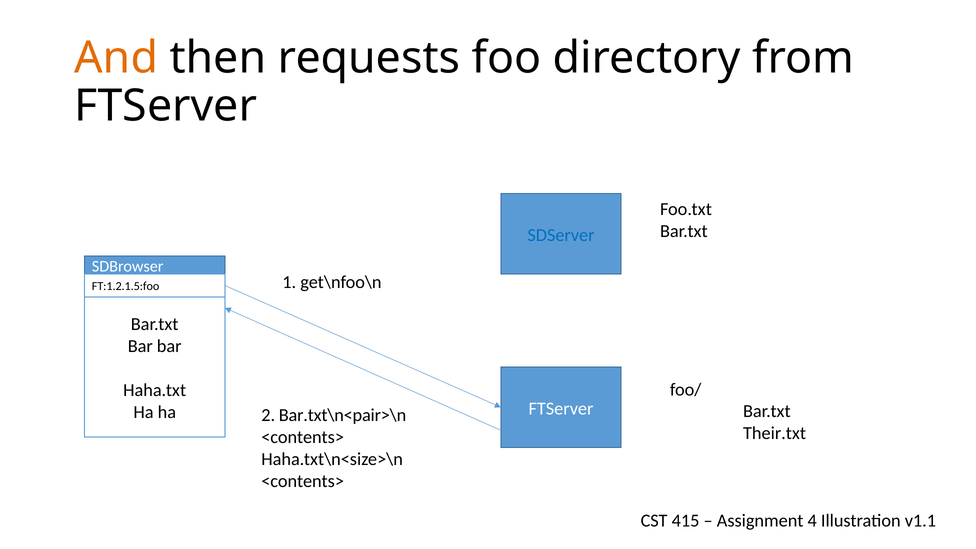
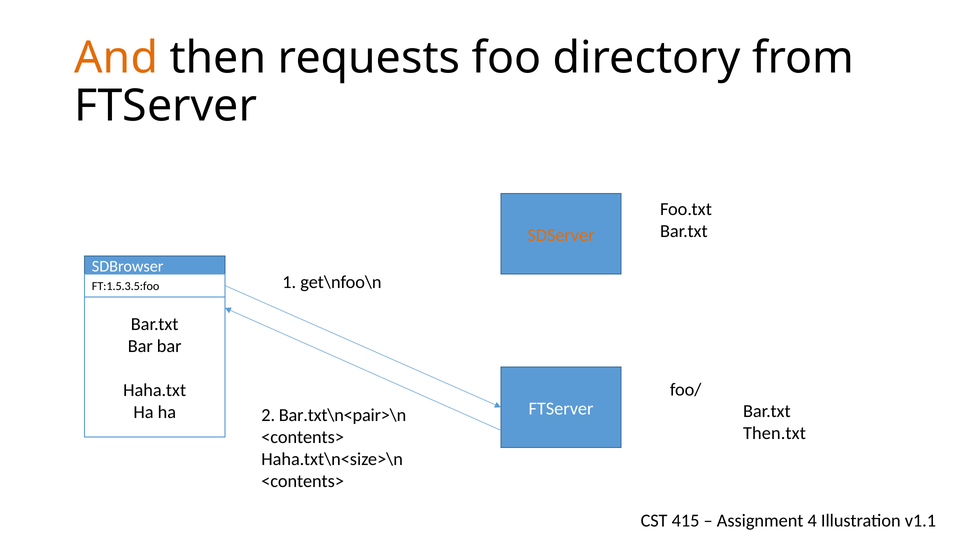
SDServer colour: blue -> orange (561, 235)
FT:1.2.1.5:foo: FT:1.2.1.5:foo -> FT:1.5.3.5:foo (126, 286)
Their.txt: Their.txt -> Then.txt (774, 433)
